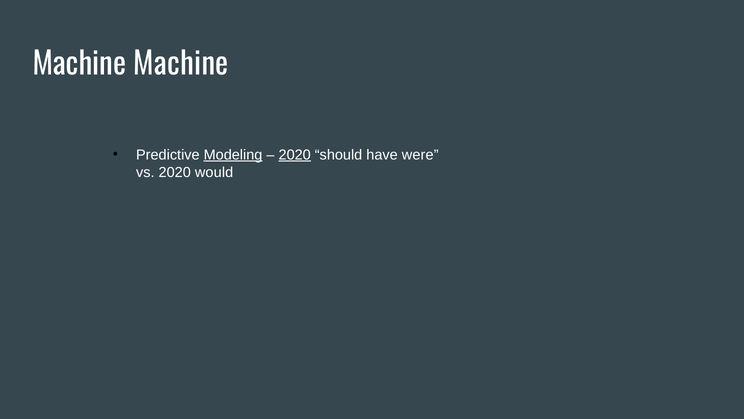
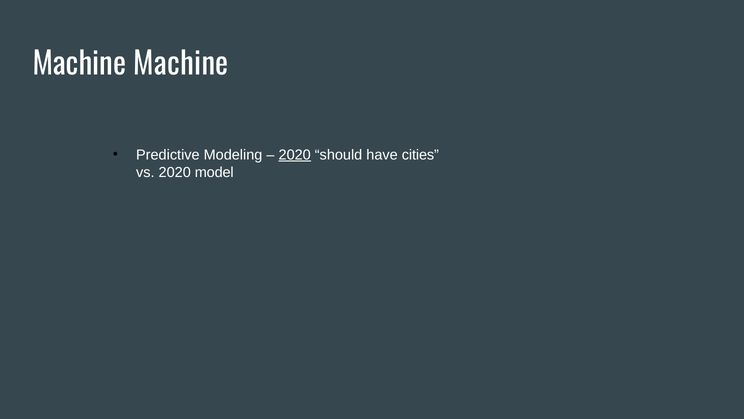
Modeling underline: present -> none (233, 155)
were: were -> cities (420, 155)
would: would -> model (214, 172)
